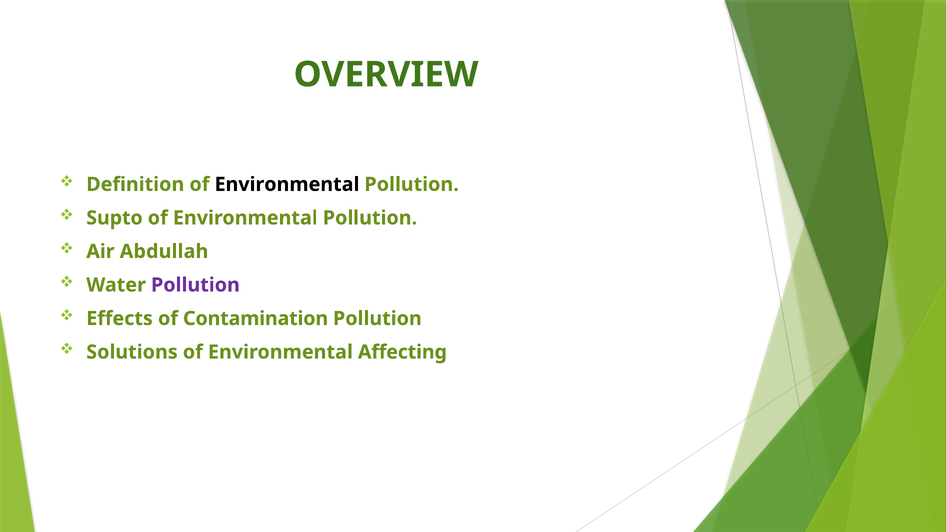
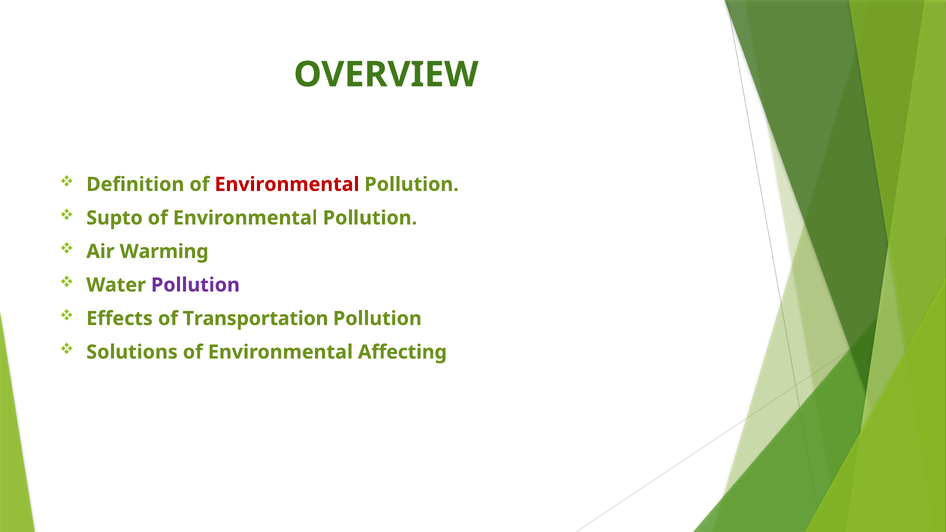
Environmental colour: black -> red (287, 184)
Abdullah: Abdullah -> Warming (164, 252)
Contamination: Contamination -> Transportation (256, 319)
